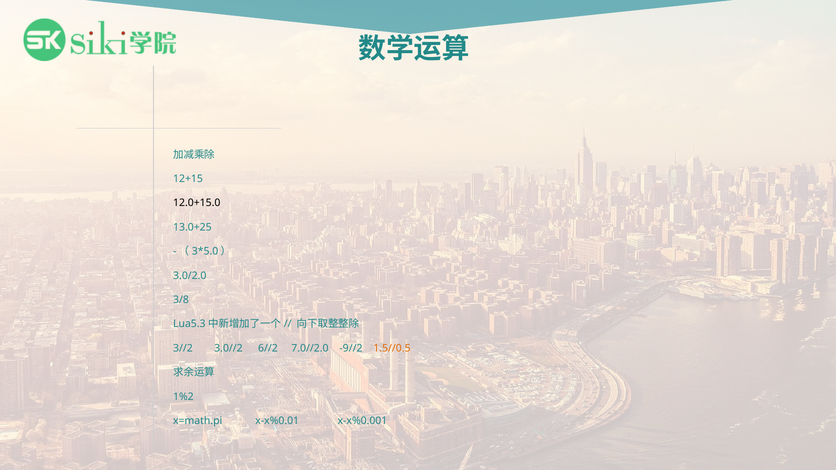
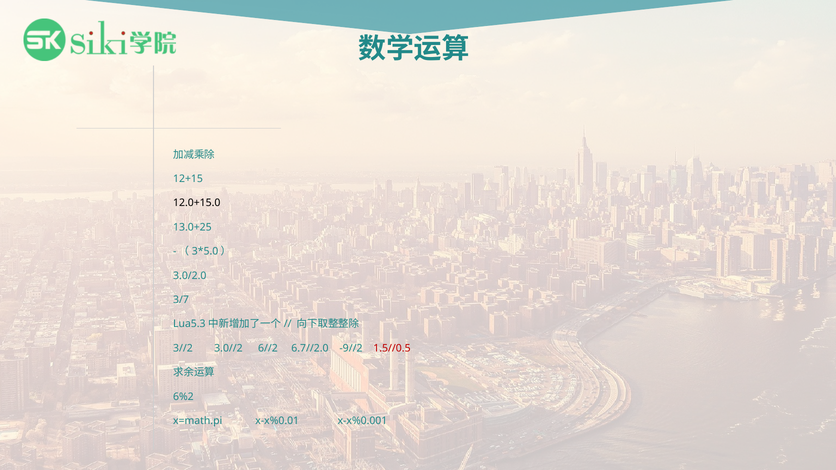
3/8: 3/8 -> 3/7 (181, 300)
7.0//2.0: 7.0//2.0 -> 6.7//2.0 (310, 348)
1.5//0.5 colour: orange -> red (392, 348)
1%2: 1%2 -> 6%2 (183, 397)
